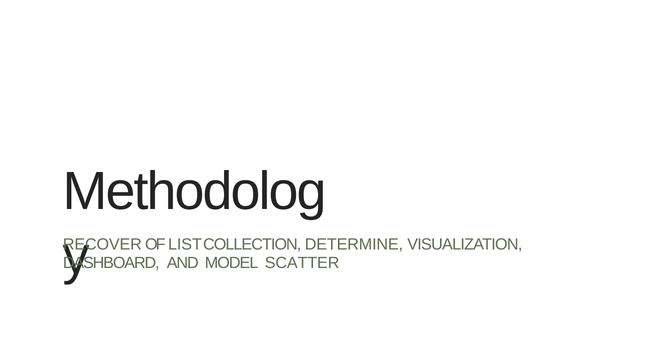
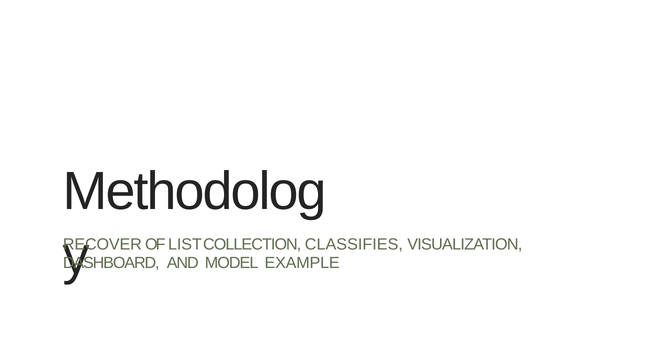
DETERMINE: DETERMINE -> CLASSIFIES (354, 244)
SCATTER: SCATTER -> EXAMPLE (302, 263)
